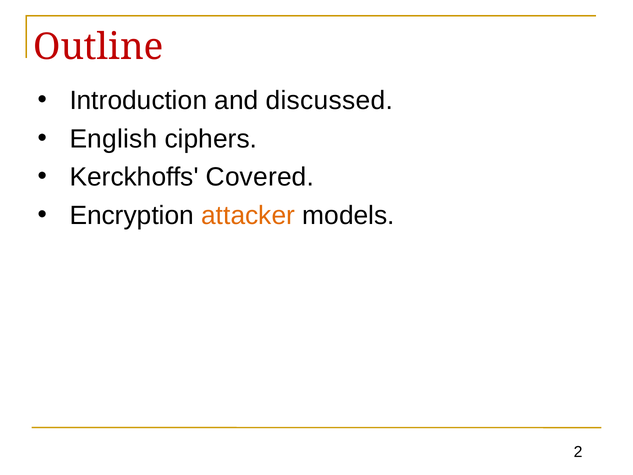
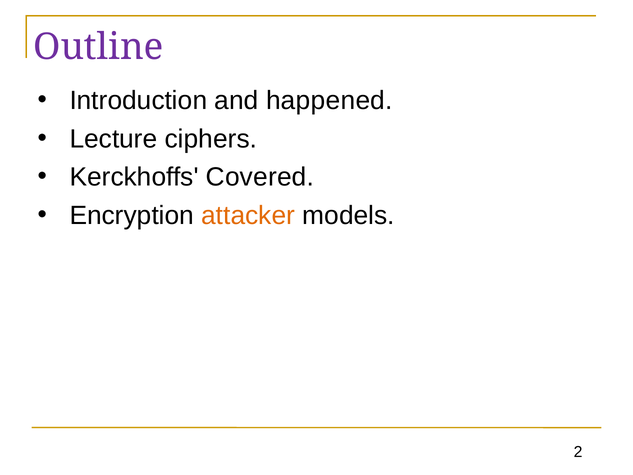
Outline colour: red -> purple (98, 47)
discussed: discussed -> happened (329, 100)
English: English -> Lecture (113, 139)
